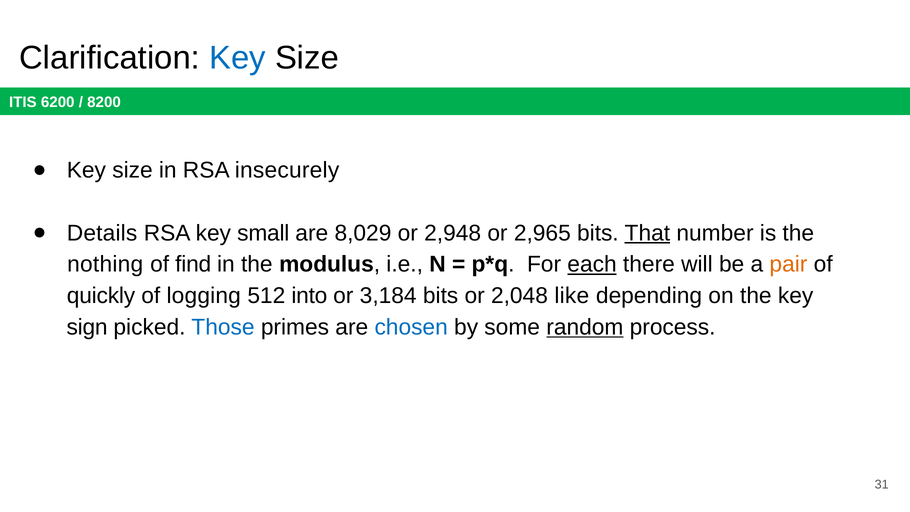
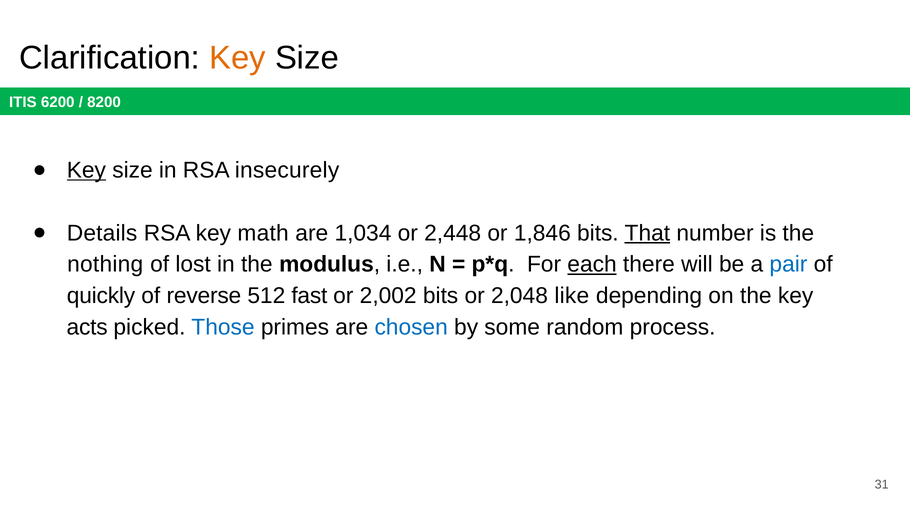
Key colour: blue -> orange (238, 58)
Key underline: none -> present (86, 170)
small: small -> math (263, 233)
8,029: 8,029 -> 1,034 (363, 233)
2,948: 2,948 -> 2,448 (453, 233)
2,965: 2,965 -> 1,846 (542, 233)
find: find -> lost (193, 264)
pair colour: orange -> blue (788, 264)
logging: logging -> reverse (204, 296)
into: into -> fast (309, 296)
3,184: 3,184 -> 2,002 (388, 296)
sign: sign -> acts (87, 327)
random underline: present -> none (585, 327)
